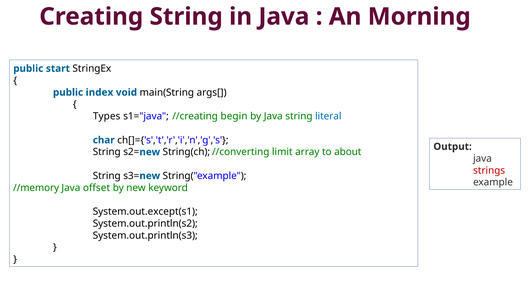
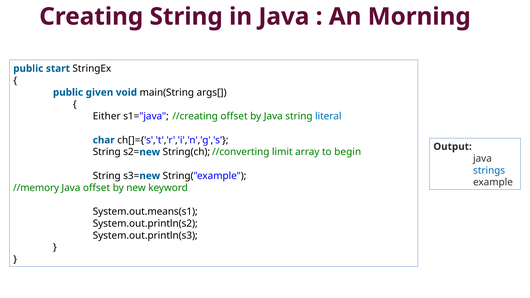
index: index -> given (99, 92)
Types: Types -> Either (107, 116)
//creating begin: begin -> offset (234, 116)
about: about -> begin (348, 152)
strings colour: red -> blue (489, 171)
System.out.except(s1: System.out.except(s1 -> System.out.means(s1 (145, 212)
